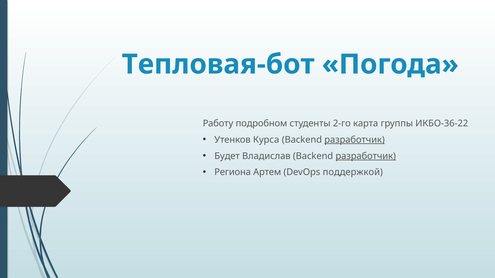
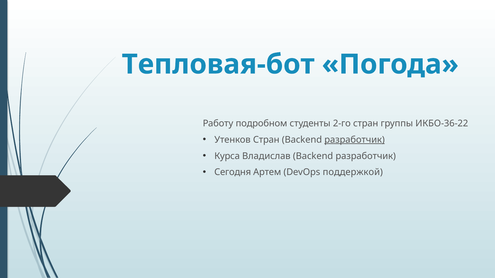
2-го карта: карта -> стран (366, 124)
Утенков Курса: Курса -> Стран (266, 140)
Будет: Будет -> Курса (227, 156)
разработчик underline: present -> none (366, 156)
Региона: Региона -> Сегодня (233, 173)
